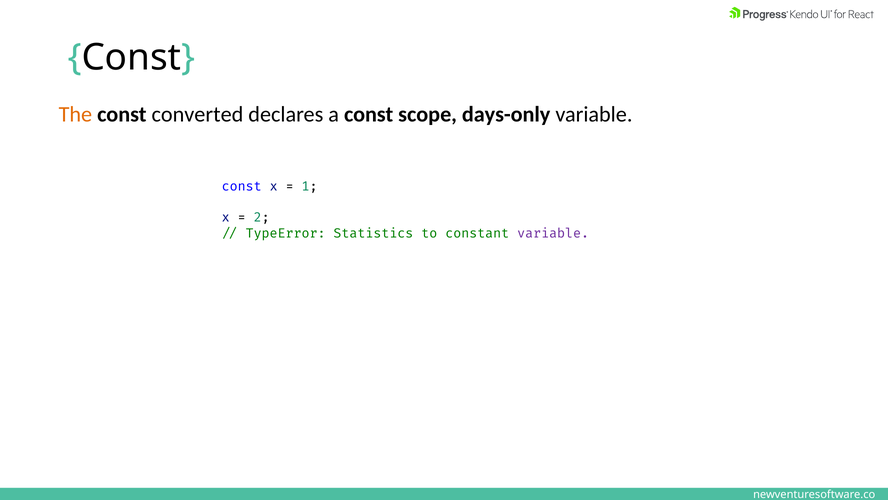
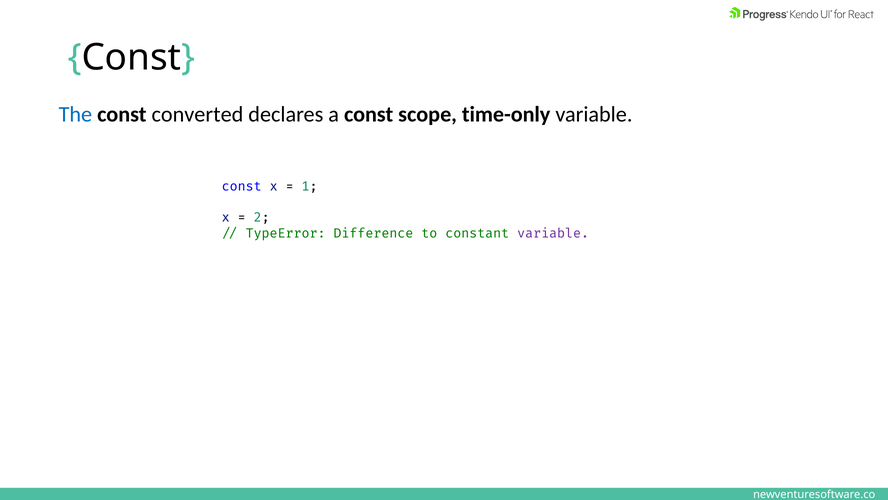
The colour: orange -> blue (75, 114)
days-only: days-only -> time-only (506, 114)
Statistics: Statistics -> Difference (373, 233)
